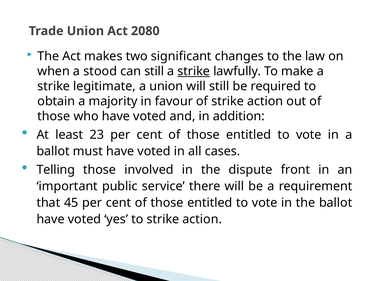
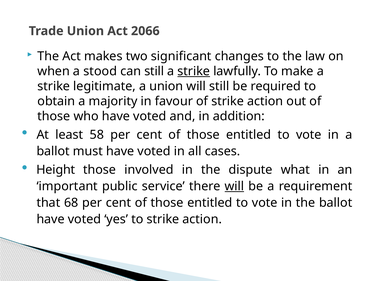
2080: 2080 -> 2066 (145, 31)
23: 23 -> 58 (97, 135)
Telling: Telling -> Height (56, 170)
front: front -> what (295, 170)
will underline: none -> present (234, 186)
45: 45 -> 68 (71, 203)
